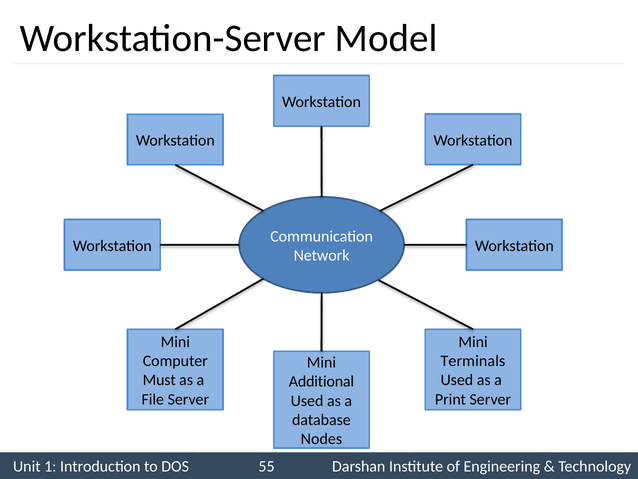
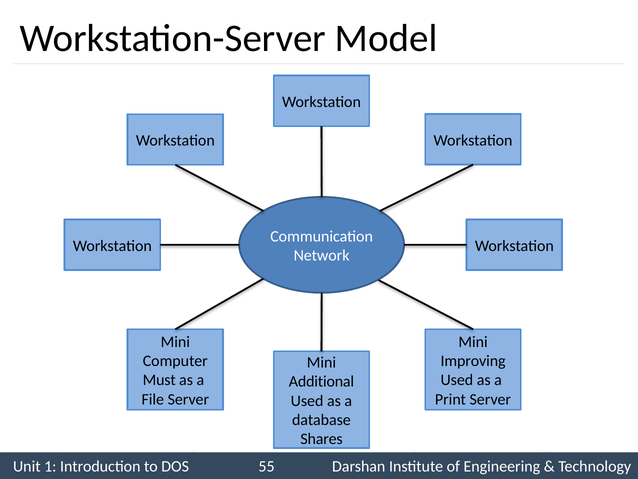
Terminals: Terminals -> Improving (473, 361)
Nodes: Nodes -> Shares (322, 439)
